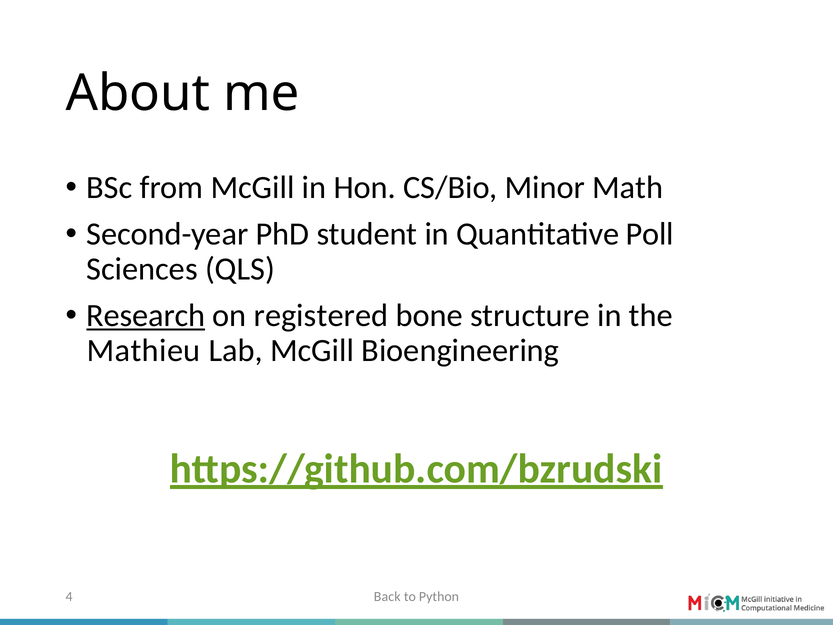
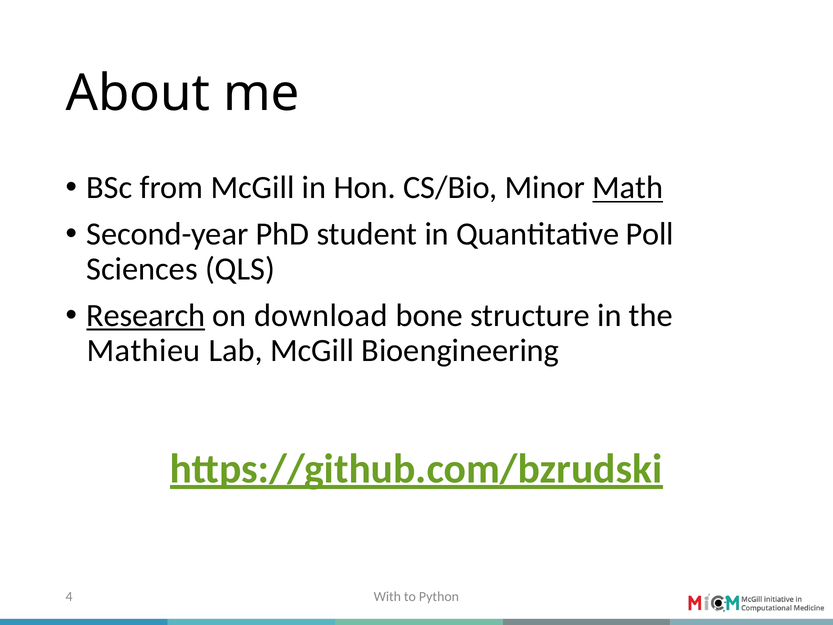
Math underline: none -> present (628, 188)
registered: registered -> download (321, 316)
Back: Back -> With (387, 596)
